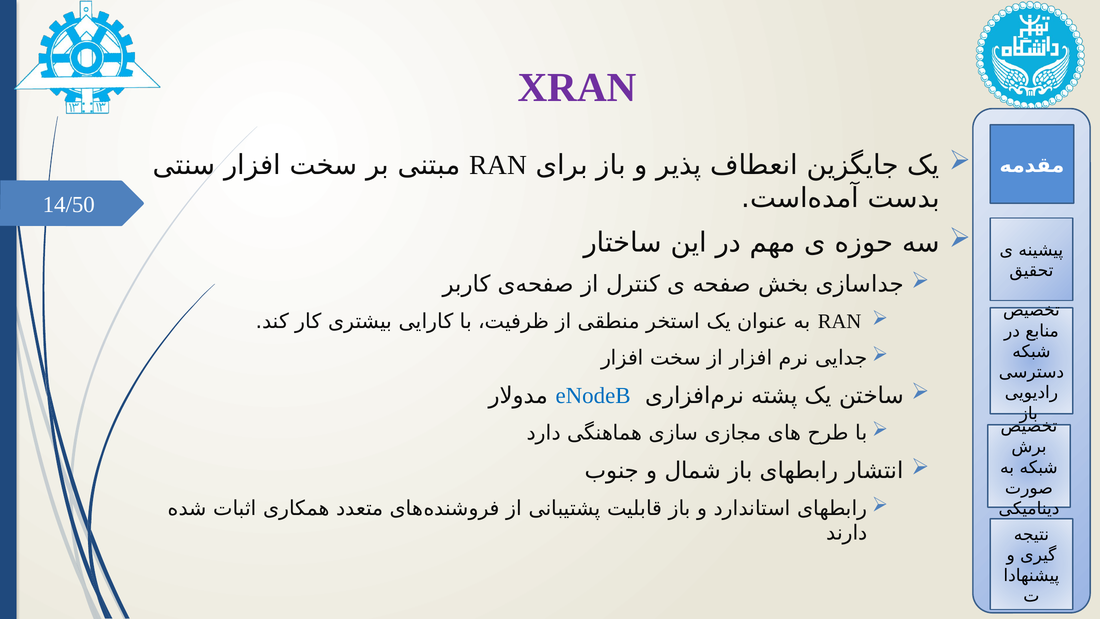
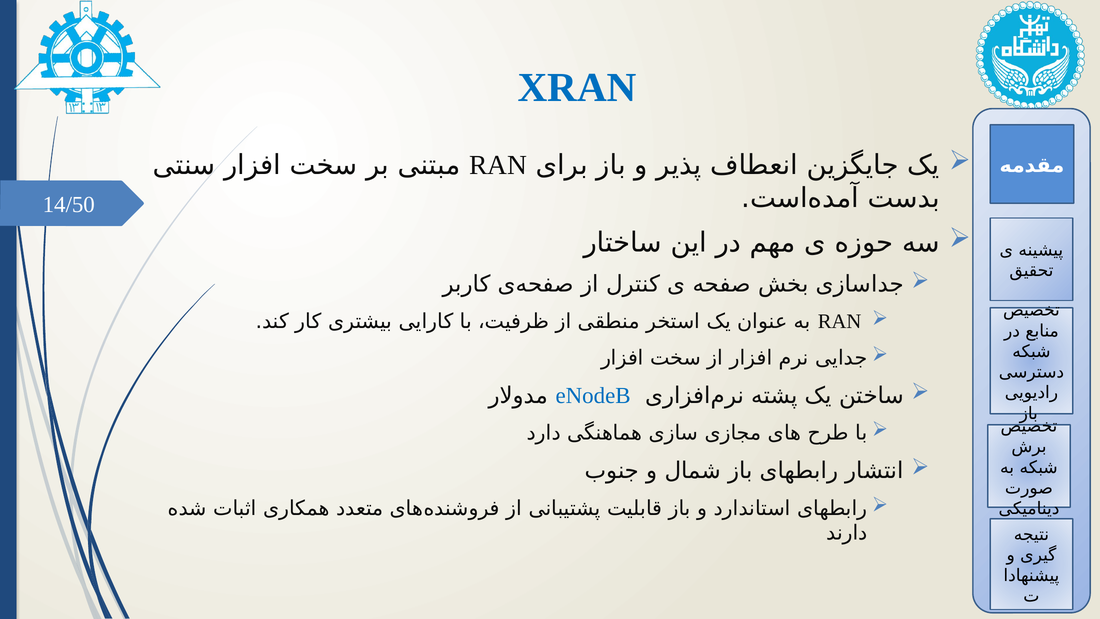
XRAN colour: purple -> blue (577, 87)
